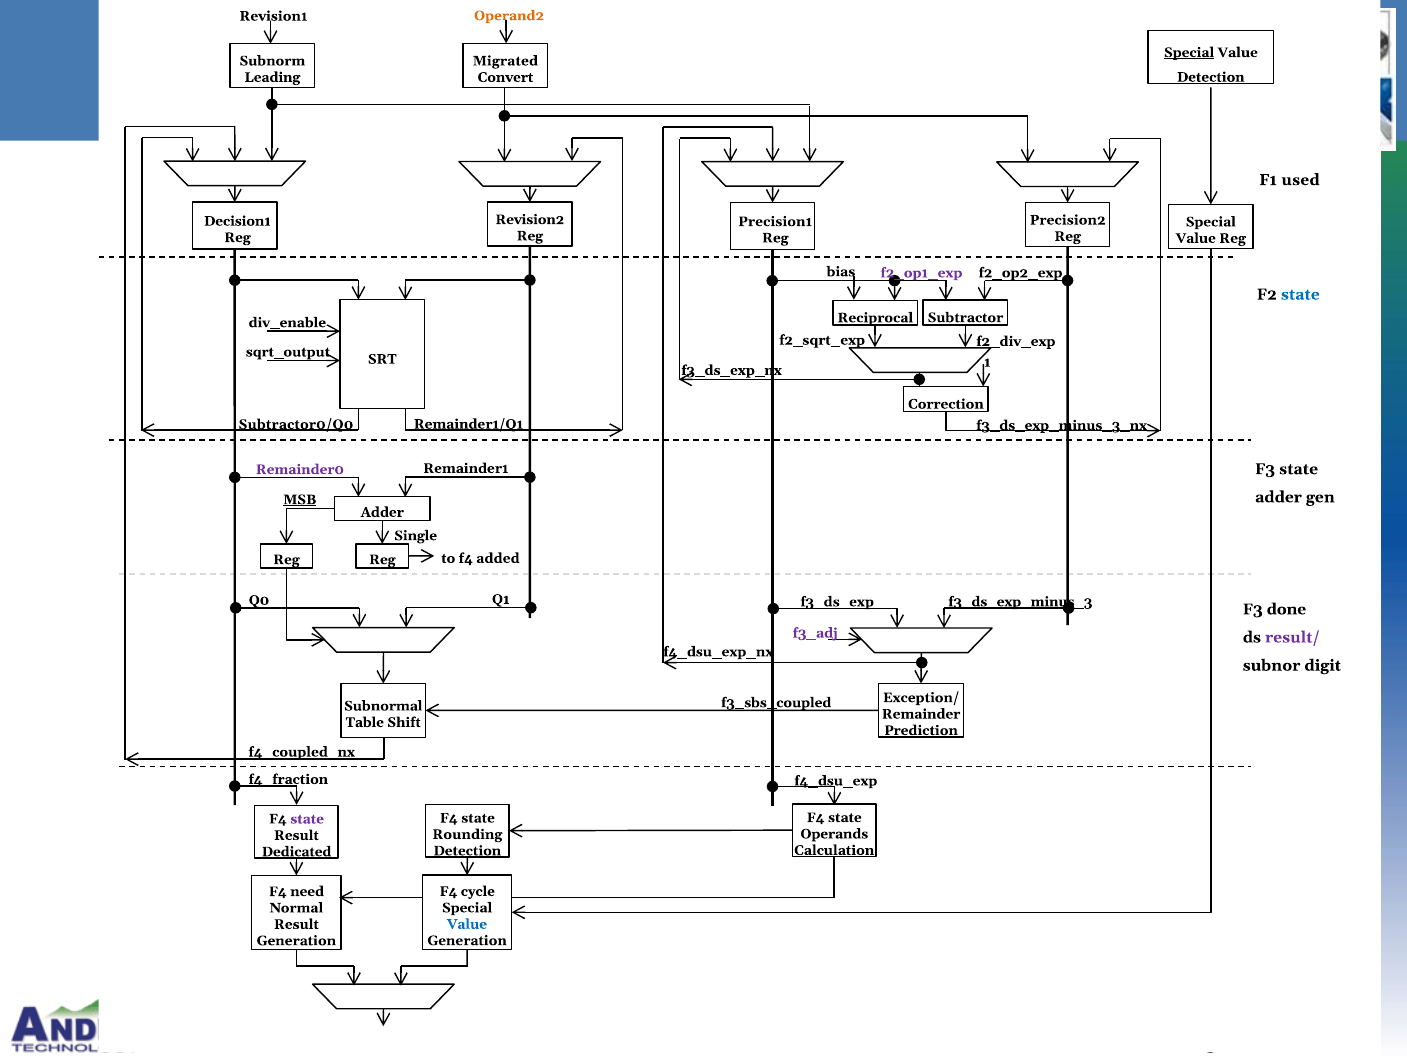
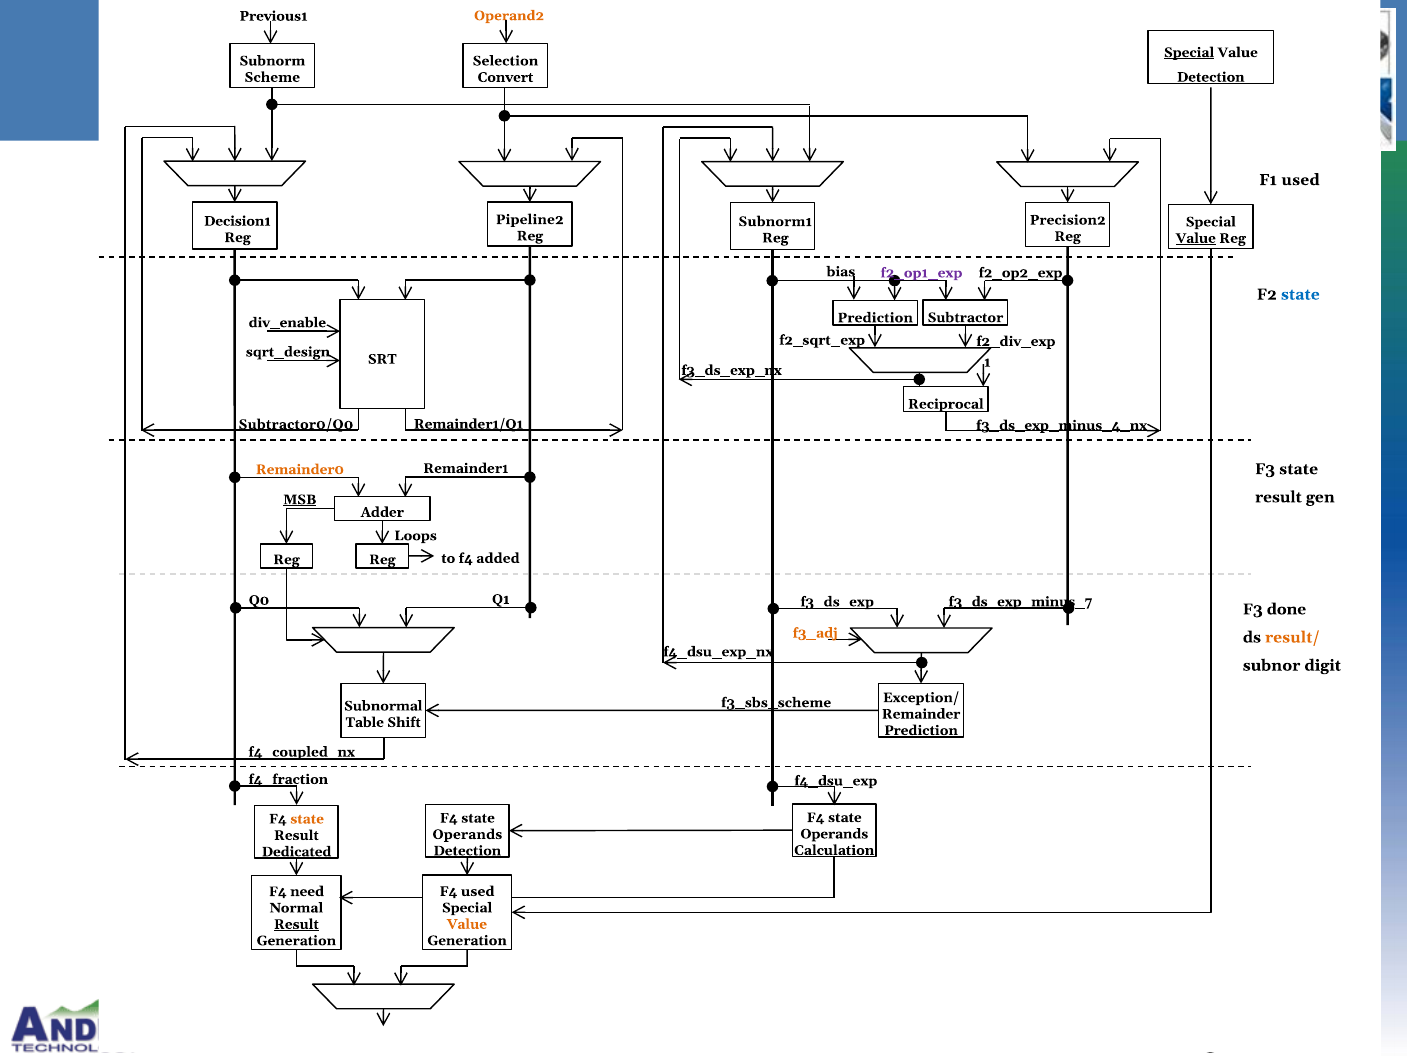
Revision1: Revision1 -> Previous1 (274, 16)
Migrated: Migrated -> Selection (505, 61)
Leading: Leading -> Scheme (272, 77)
Revision2: Revision2 -> Pipeline2 (530, 219)
Precision1: Precision1 -> Subnorm1 (775, 221)
Value underline: none -> present (1196, 238)
Reciprocal: Reciprocal -> Prediction (875, 318)
sqrt_output: sqrt_output -> sqrt_design (288, 352)
Correction: Correction -> Reciprocal (946, 404)
f3_ds_exp_minus_3_nx: f3_ds_exp_minus_3_nx -> f3_ds_exp_minus_4_nx (1062, 425)
Remainder0 colour: purple -> orange (300, 469)
adder: adder -> result (1278, 497)
Single: Single -> Loops (416, 535)
f3_ds_exp_minus_3: f3_ds_exp_minus_3 -> f3_ds_exp_minus_7 (1020, 601)
f3_adj colour: purple -> orange (815, 633)
result/ colour: purple -> orange (1292, 637)
f3_sbs_coupled: f3_sbs_coupled -> f3_sbs_scheme (776, 702)
state colour: purple -> orange (307, 818)
Rounding: Rounding -> Operands (467, 834)
F4 cycle: cycle -> used (478, 891)
Value colour: blue -> orange (467, 924)
Result underline: none -> present (296, 924)
